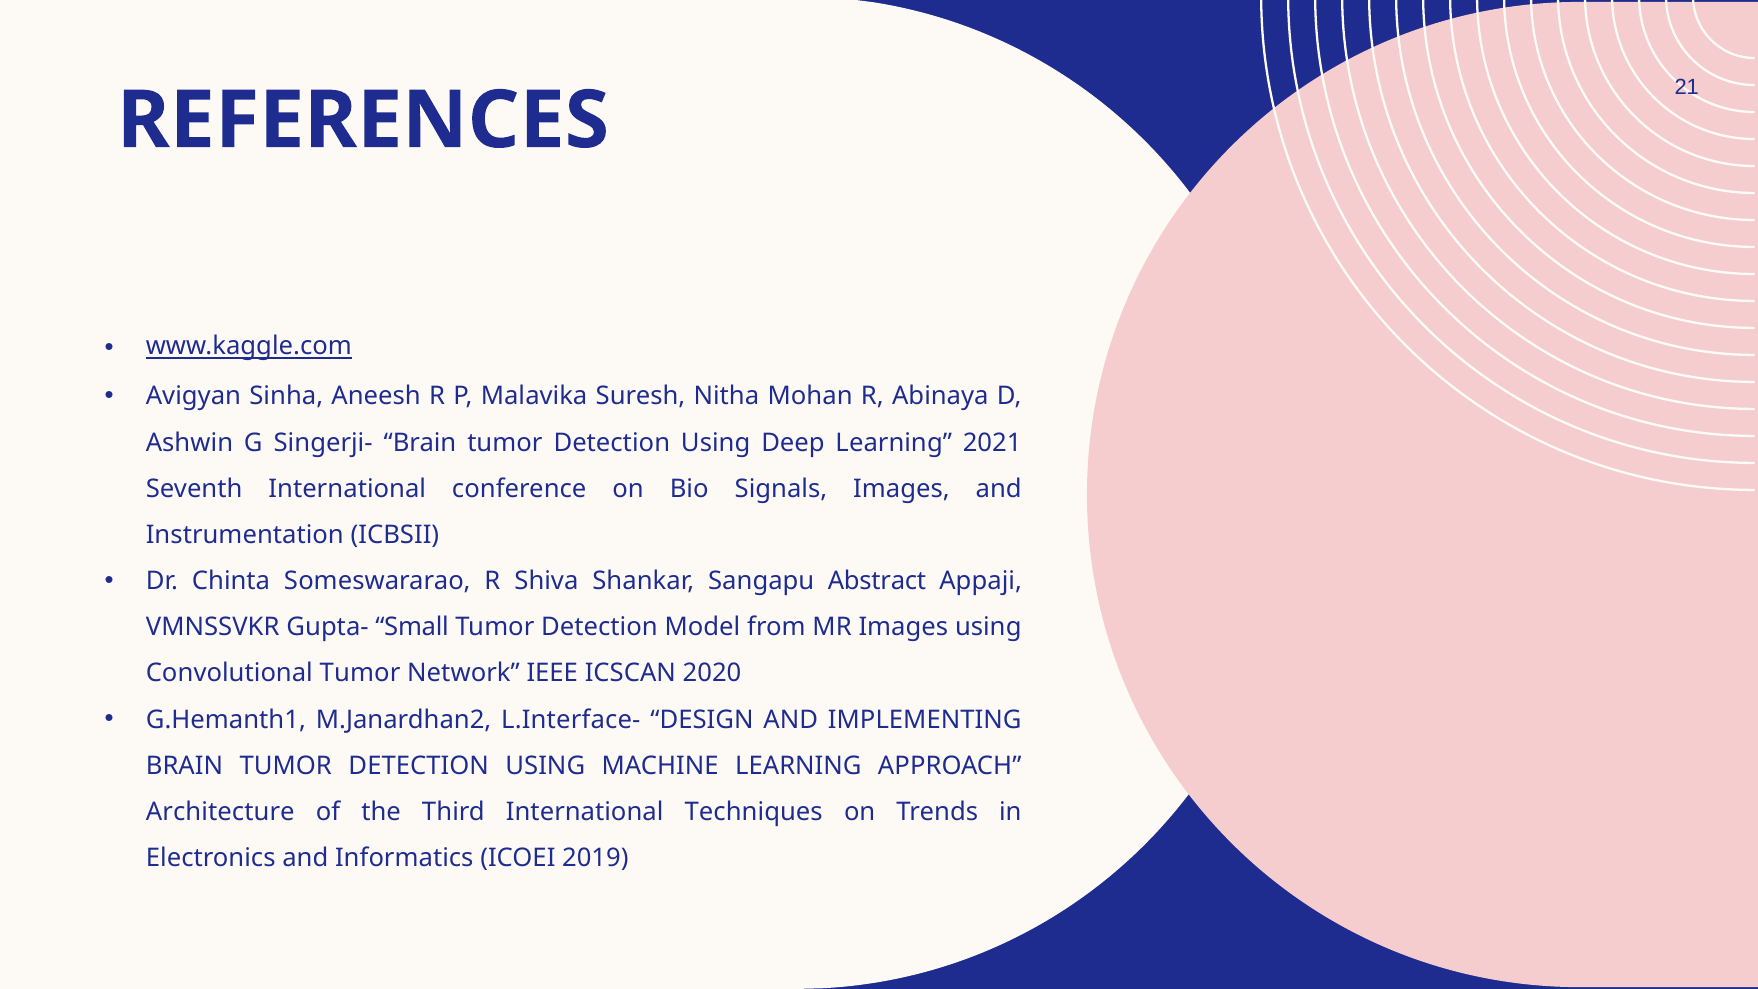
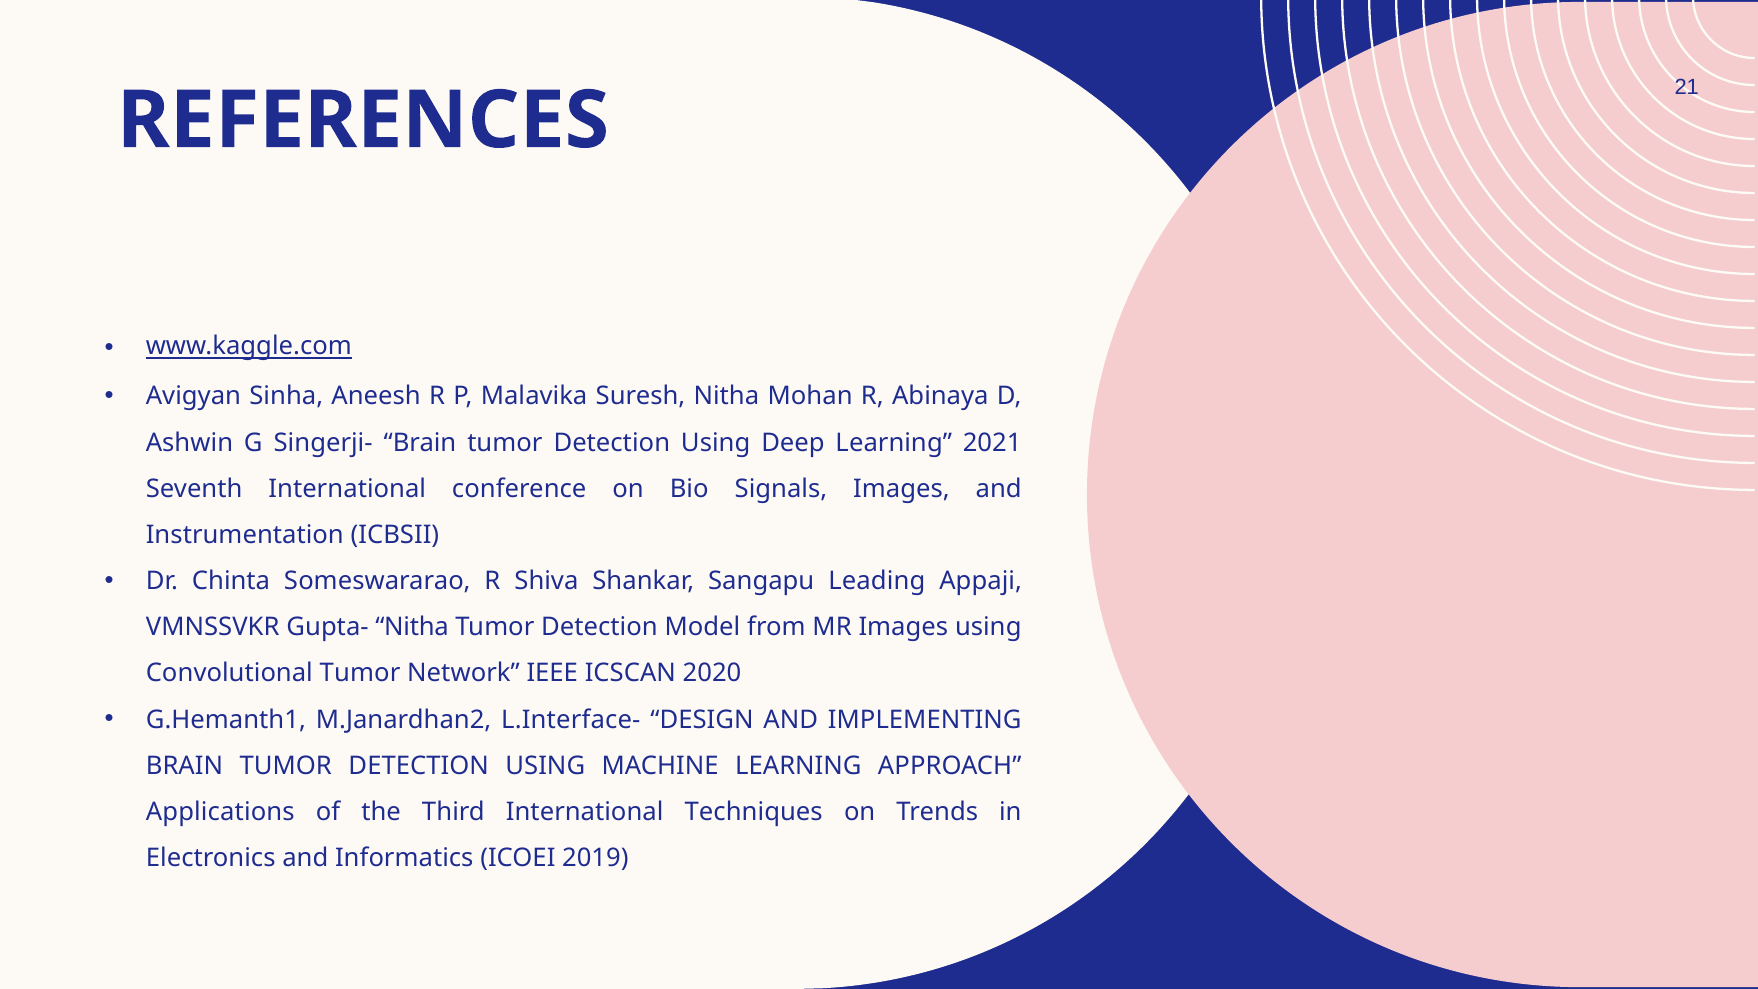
Abstract: Abstract -> Leading (877, 581)
Gupta- Small: Small -> Nitha (412, 627)
Architecture: Architecture -> Applications (220, 812)
